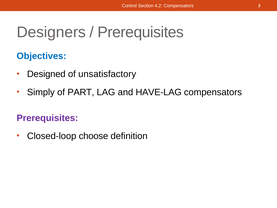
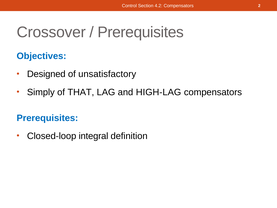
Designers: Designers -> Crossover (51, 32)
PART: PART -> THAT (81, 92)
HAVE-LAG: HAVE-LAG -> HIGH-LAG (159, 92)
Prerequisites colour: purple -> blue (47, 118)
choose: choose -> integral (93, 136)
